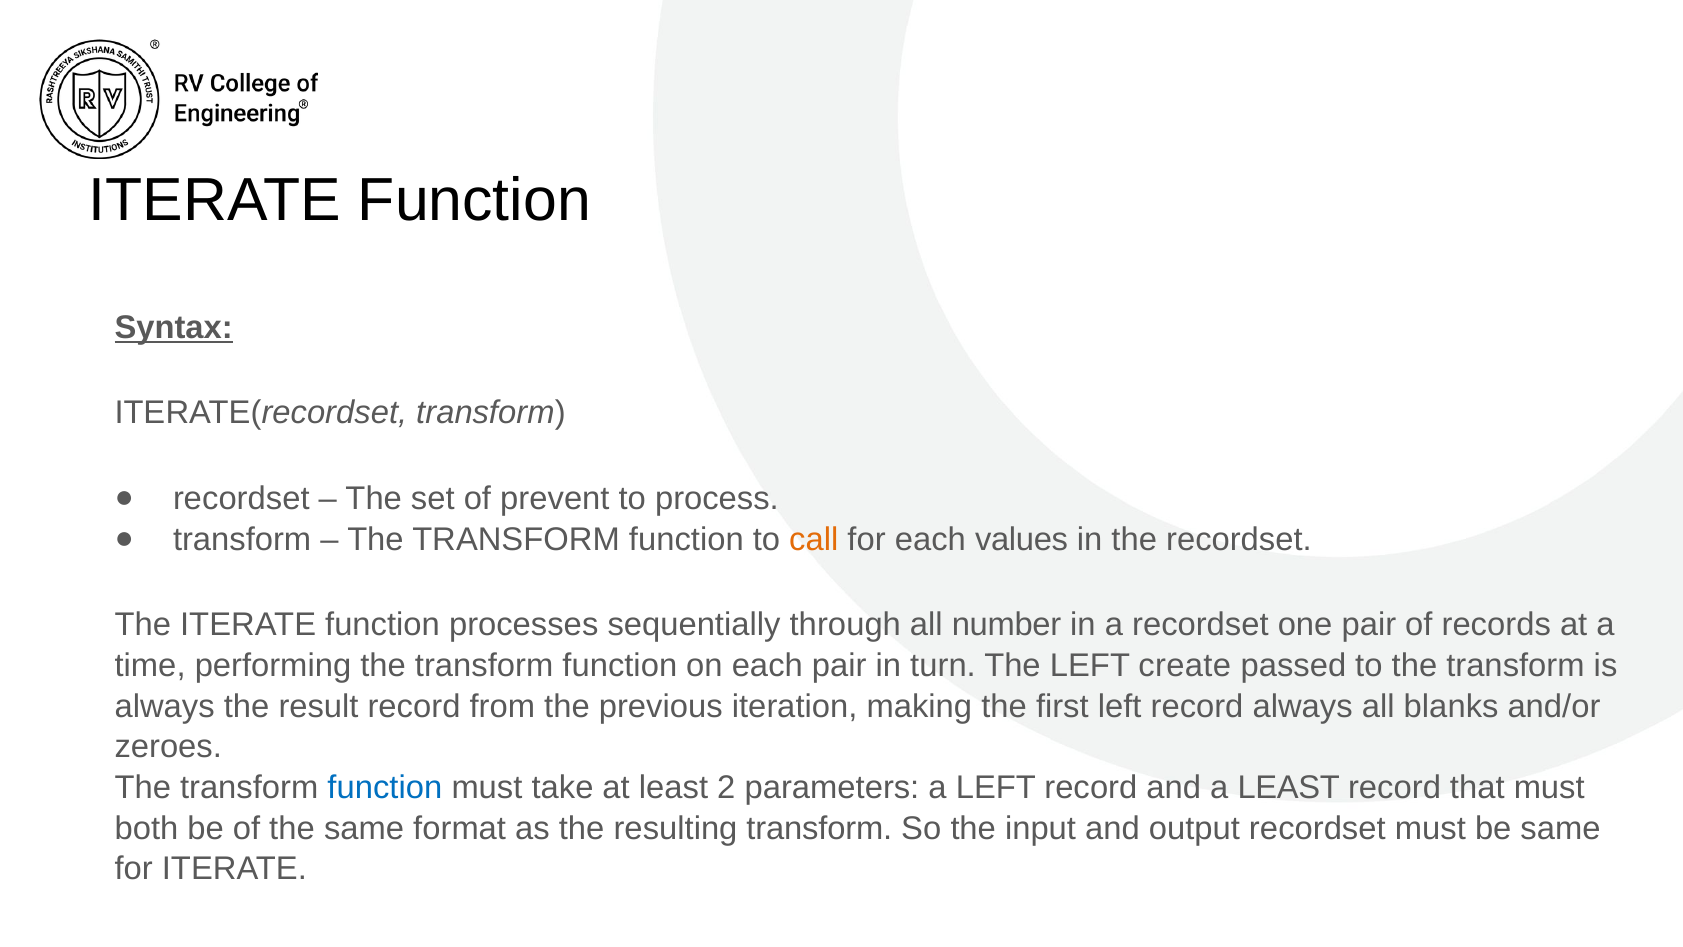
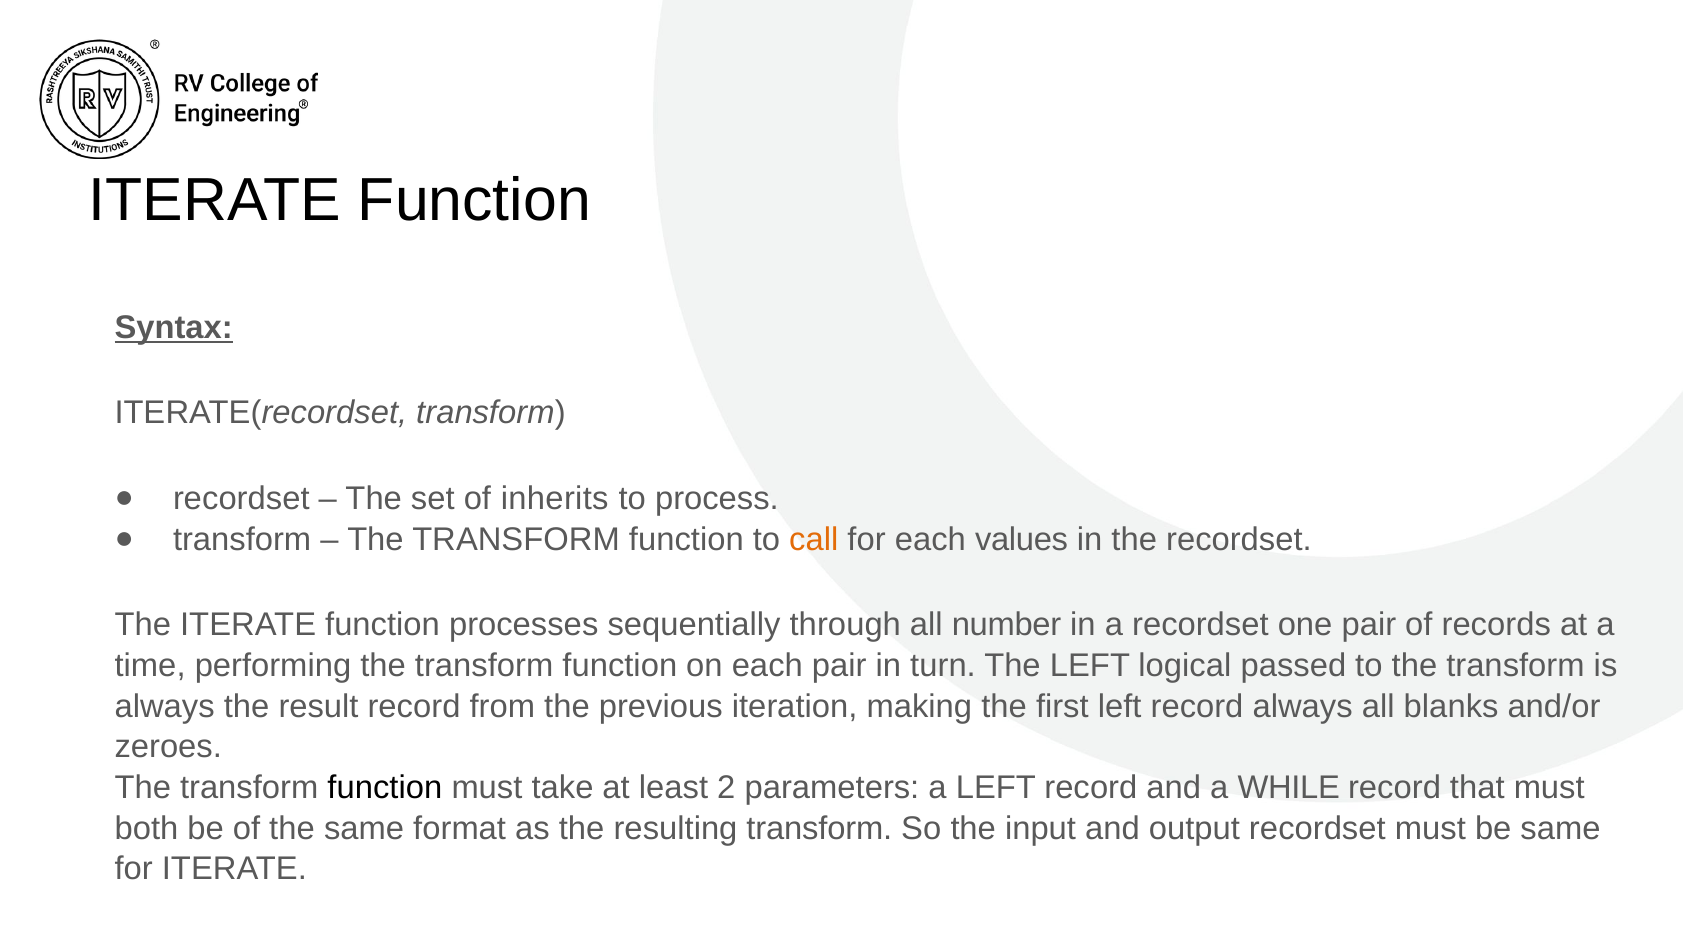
prevent: prevent -> inherits (555, 499)
create: create -> logical (1185, 666)
function colour: blue -> black (385, 787)
a LEAST: LEAST -> WHILE (1289, 787)
